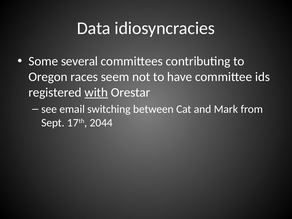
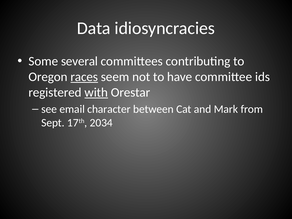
races underline: none -> present (84, 77)
switching: switching -> character (109, 109)
2044: 2044 -> 2034 (101, 123)
